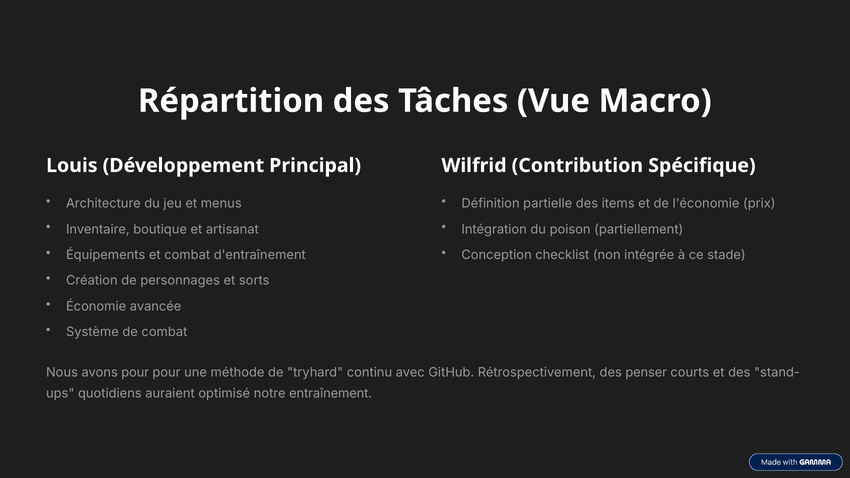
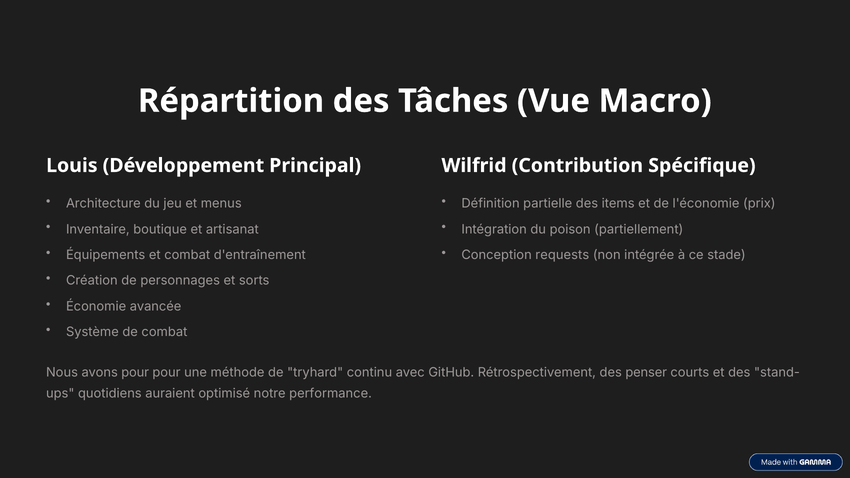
checklist: checklist -> requests (562, 255)
entraînement: entraînement -> performance (331, 394)
